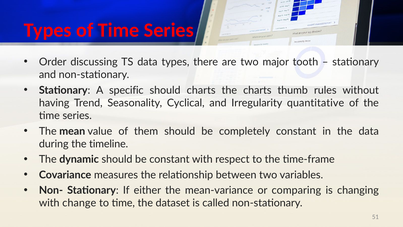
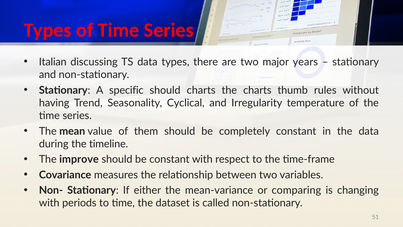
Order: Order -> Italian (53, 62)
tooth: tooth -> years (305, 62)
quantitative: quantitative -> temperature (316, 103)
dynamic: dynamic -> improve (79, 159)
change: change -> periods (79, 203)
